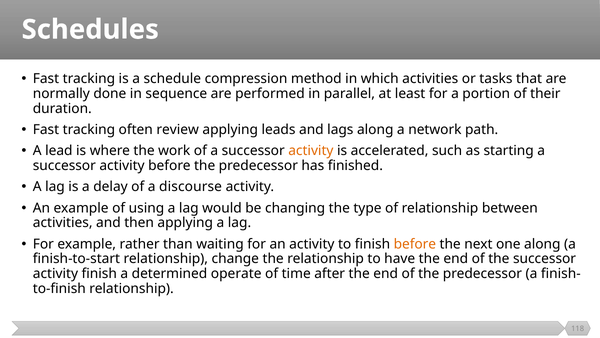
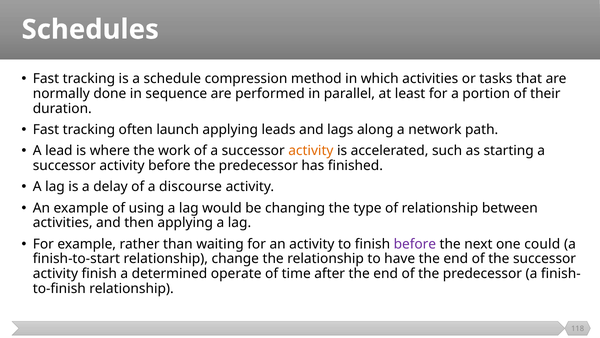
review: review -> launch (178, 130)
before colour: orange -> purple (415, 244)
one along: along -> could (542, 244)
